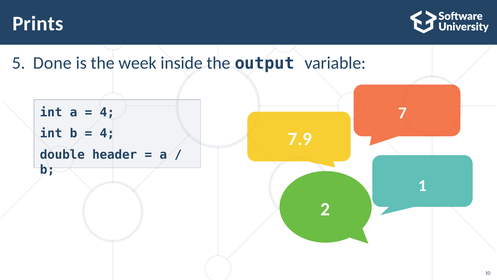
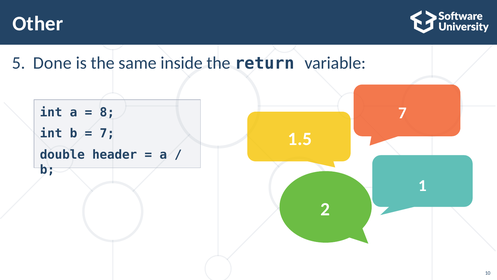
Prints: Prints -> Other (38, 24)
week: week -> same (138, 63)
output: output -> return (265, 63)
4: 4 -> 8 (107, 112)
4: 4 -> 7 (107, 133)
7.9: 7.9 -> 1.5 (300, 139)
